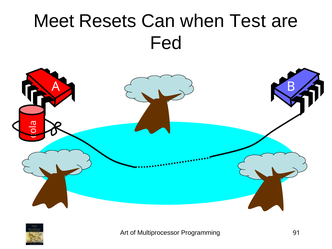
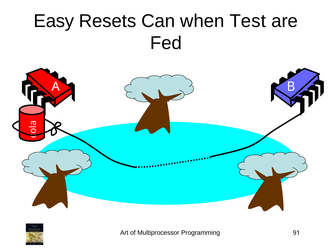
Meet: Meet -> Easy (54, 21)
